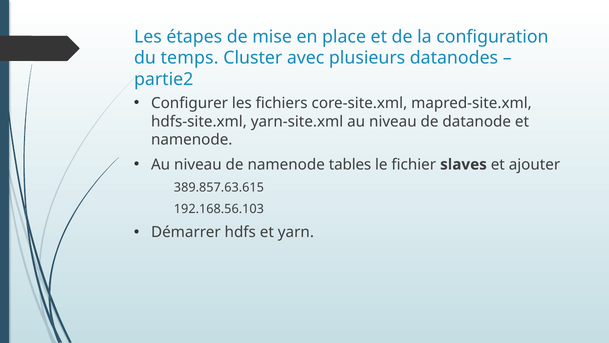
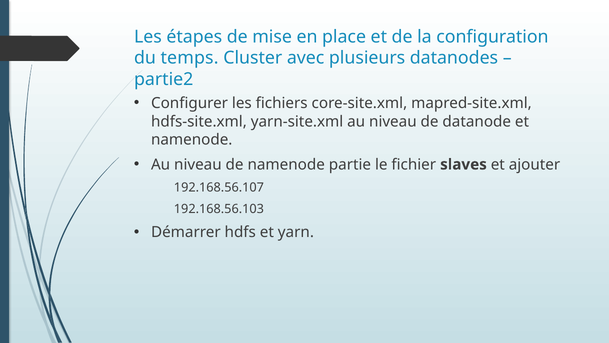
tables: tables -> partie (350, 164)
389.857.63.615: 389.857.63.615 -> 192.168.56.107 (219, 187)
